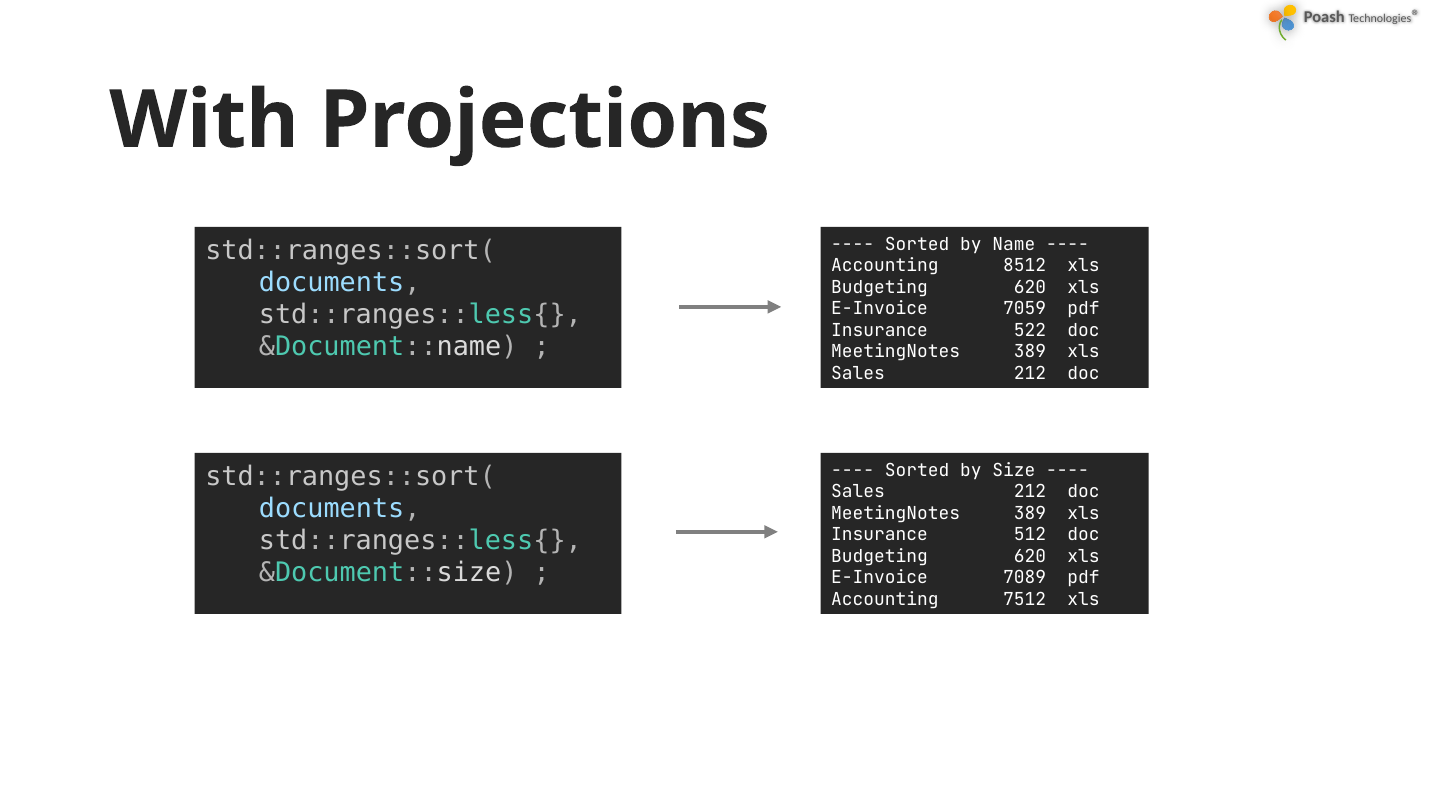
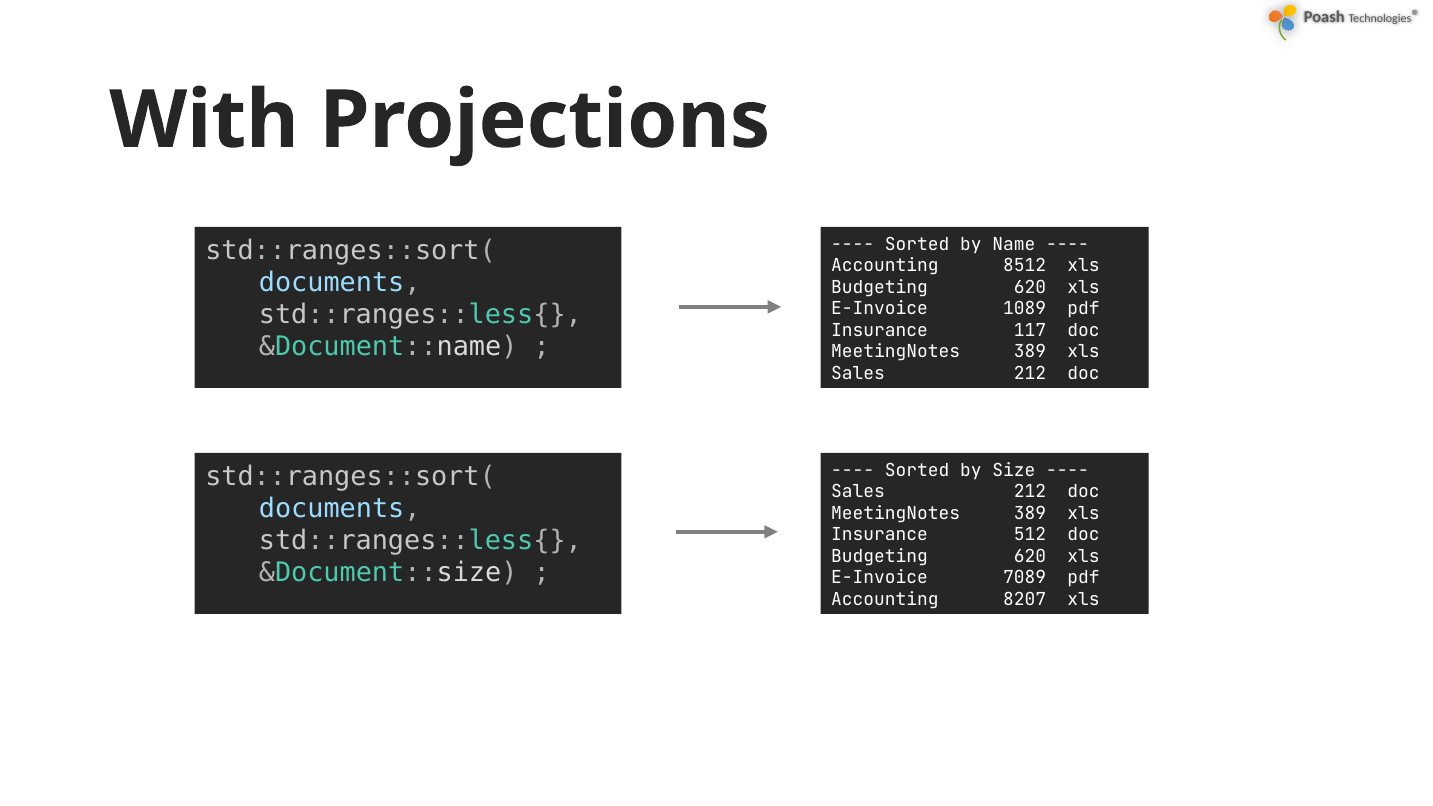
7059: 7059 -> 1089 (1025, 309)
522: 522 -> 117 (1030, 330)
7512: 7512 -> 8207 (1025, 599)
